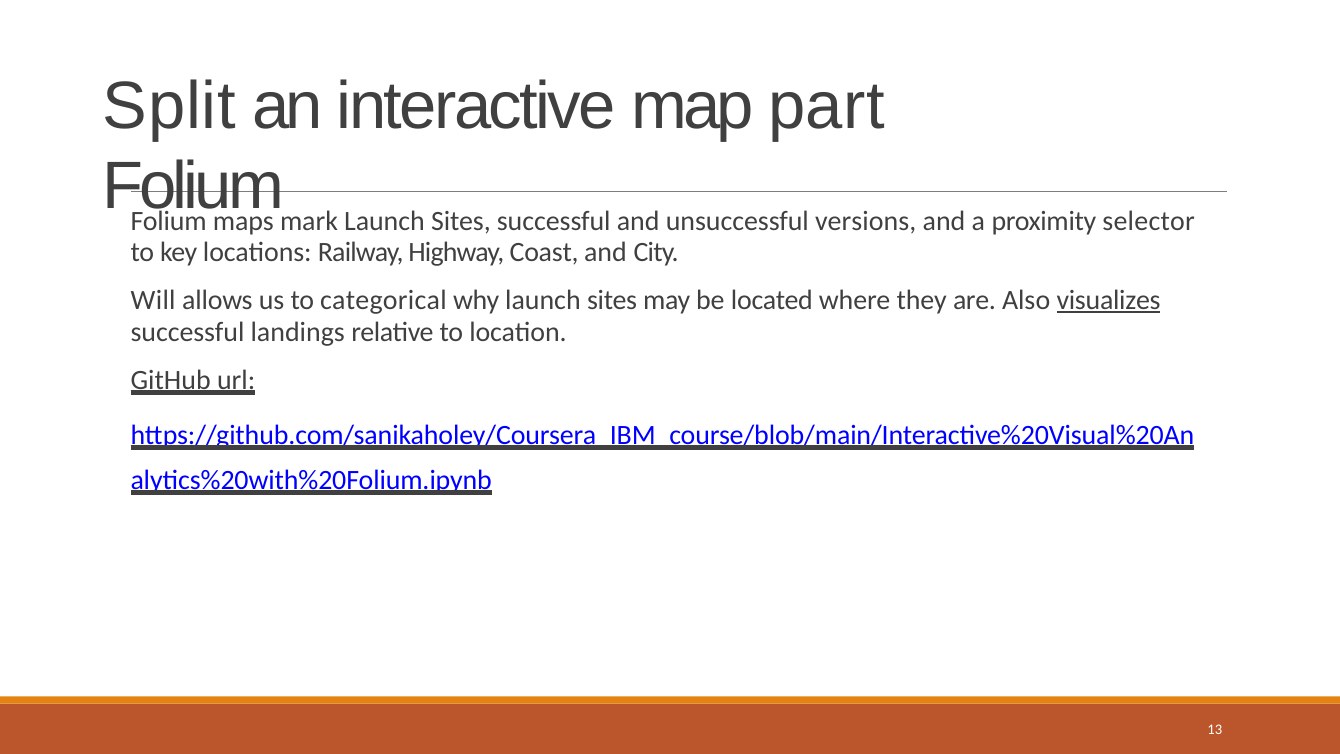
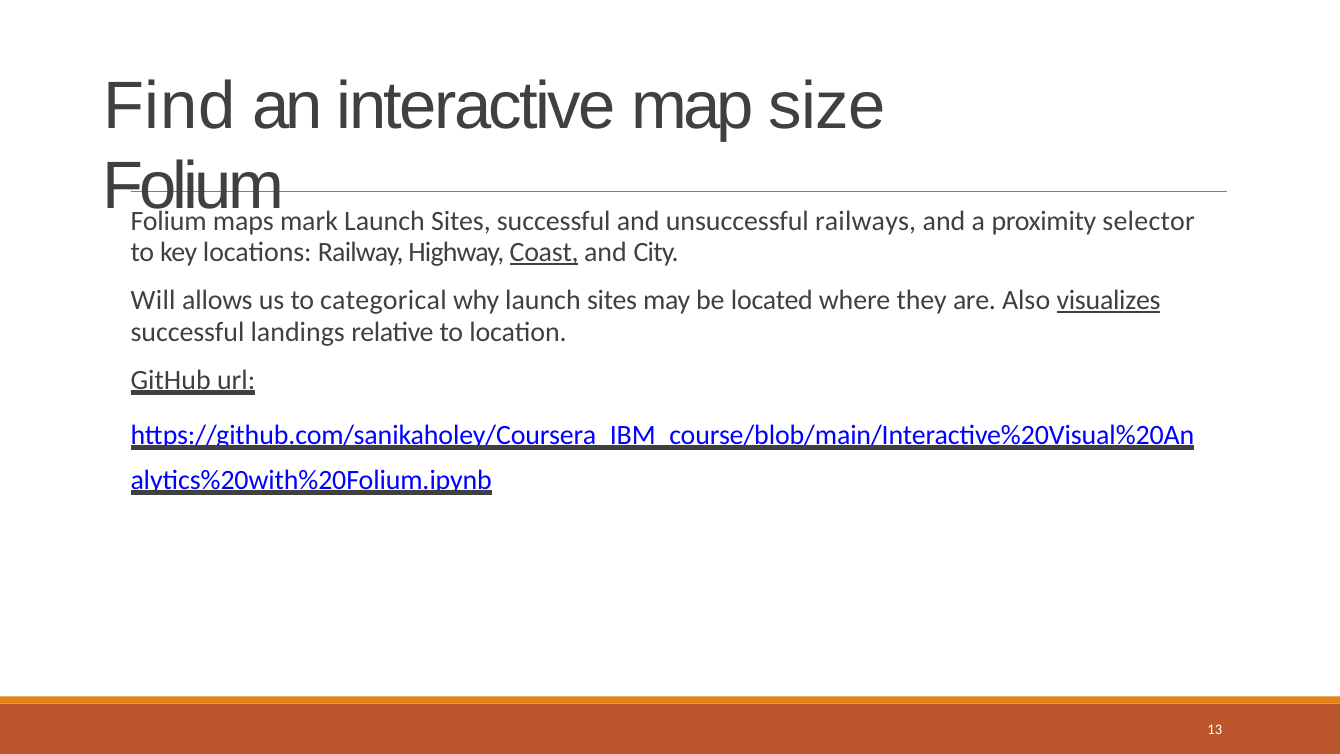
Split: Split -> Find (169, 106)
part: part -> size (827, 106)
versions: versions -> railways (866, 221)
Coast underline: none -> present (544, 252)
